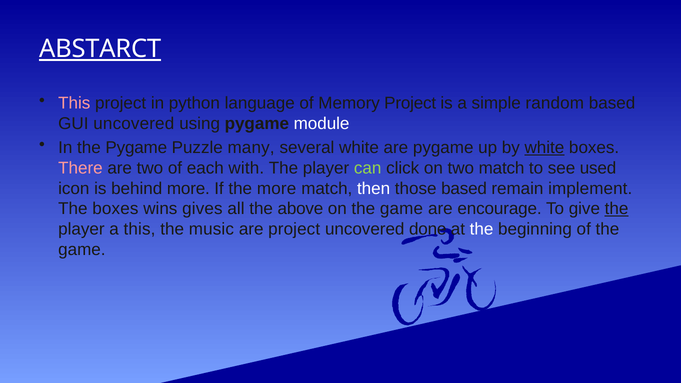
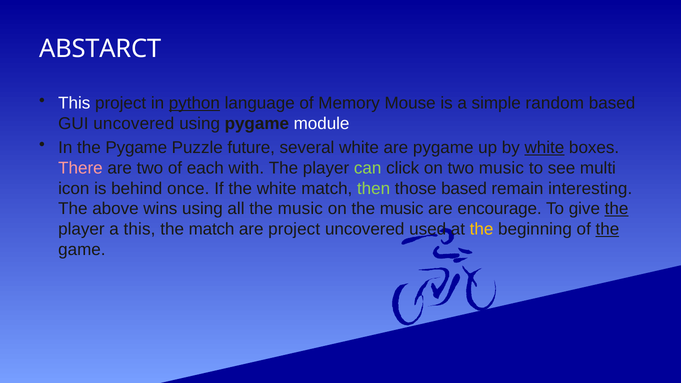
ABSTARCT underline: present -> none (100, 49)
This colour: pink -> white (74, 103)
python underline: none -> present (194, 103)
Memory Project: Project -> Mouse (410, 103)
many: many -> future (251, 148)
two match: match -> music (501, 168)
used: used -> multi (598, 168)
behind more: more -> once (188, 188)
the more: more -> white (277, 188)
then colour: white -> light green (374, 188)
implement: implement -> interesting (590, 188)
The boxes: boxes -> above (115, 209)
wins gives: gives -> using (202, 209)
all the above: above -> music (300, 209)
on the game: game -> music (402, 209)
the music: music -> match (212, 229)
done: done -> used (428, 229)
the colour: white -> yellow (482, 229)
the underline: none -> present (607, 229)
